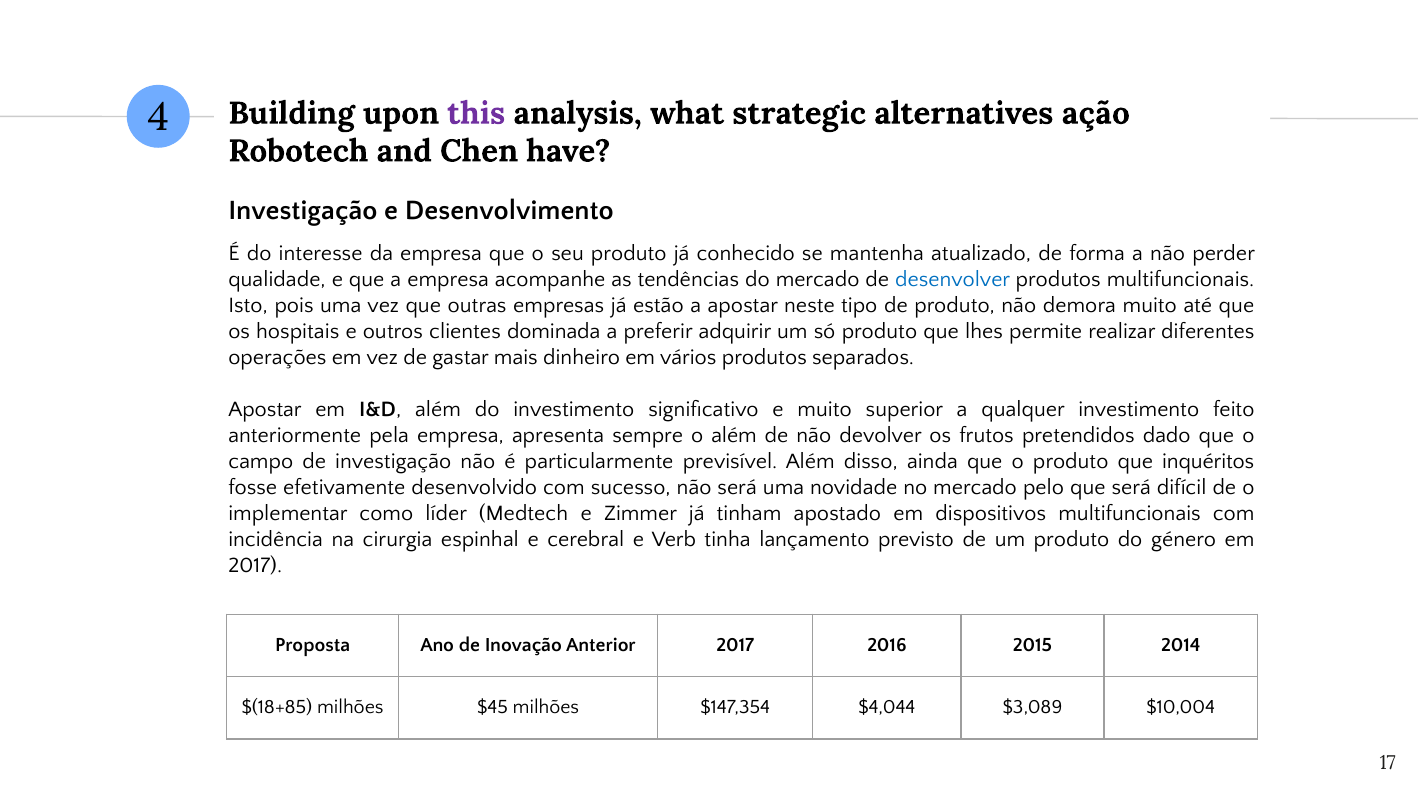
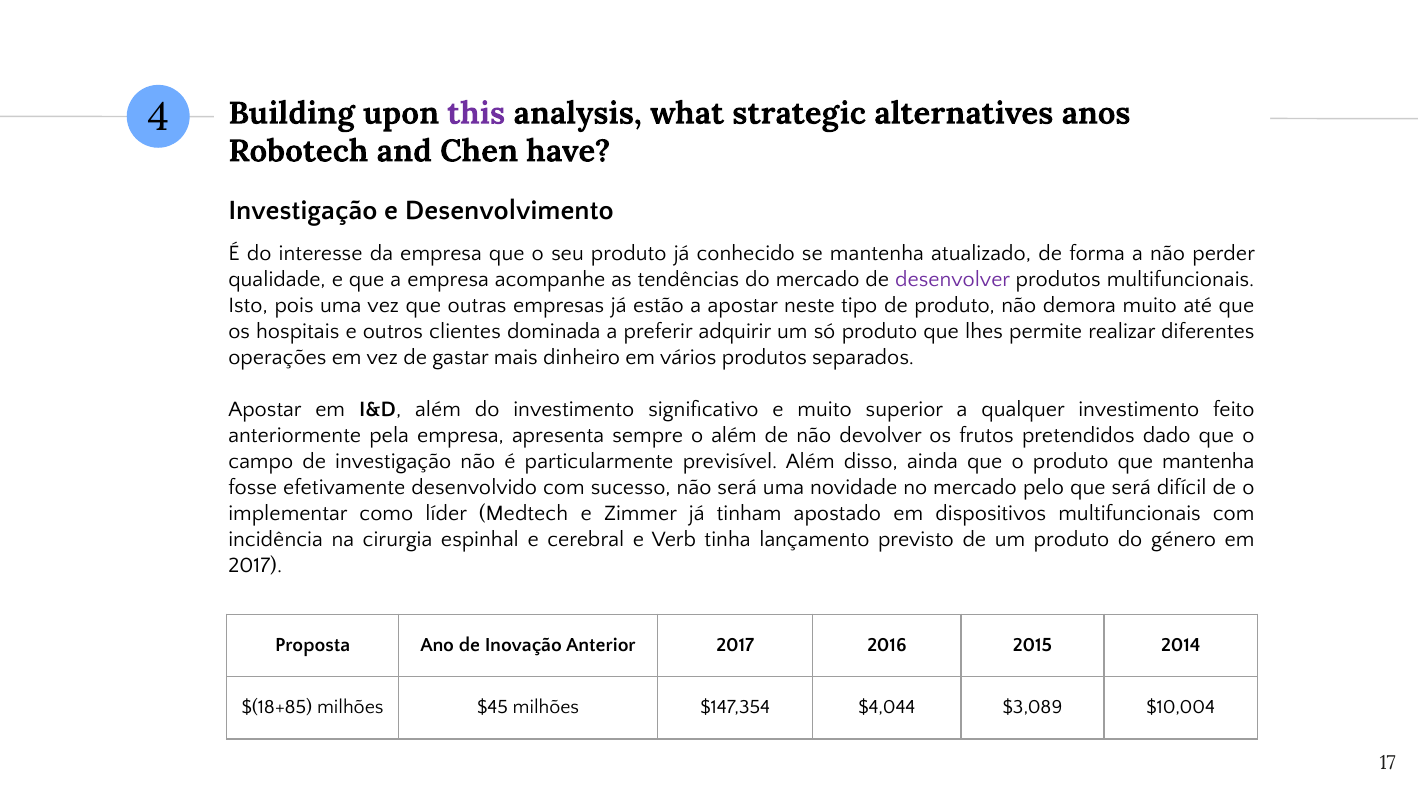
ação: ação -> anos (1096, 113)
desenvolver colour: blue -> purple (953, 280)
que inquéritos: inquéritos -> mantenha (1208, 462)
